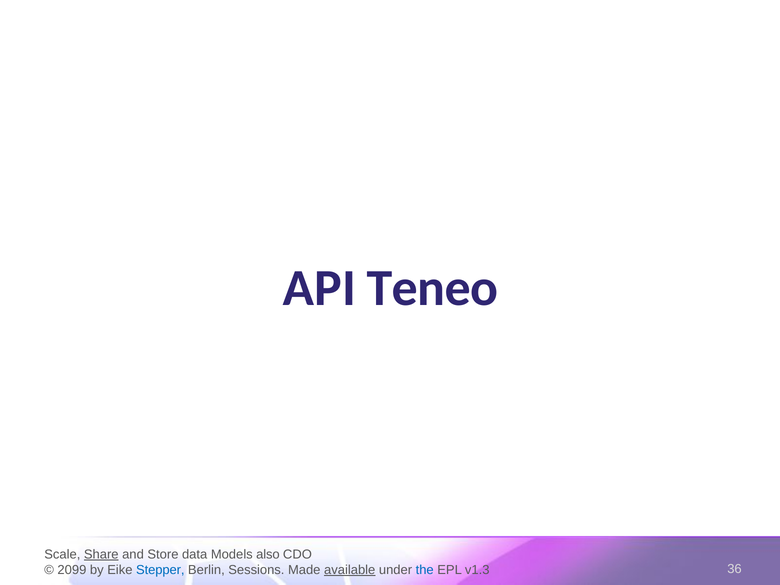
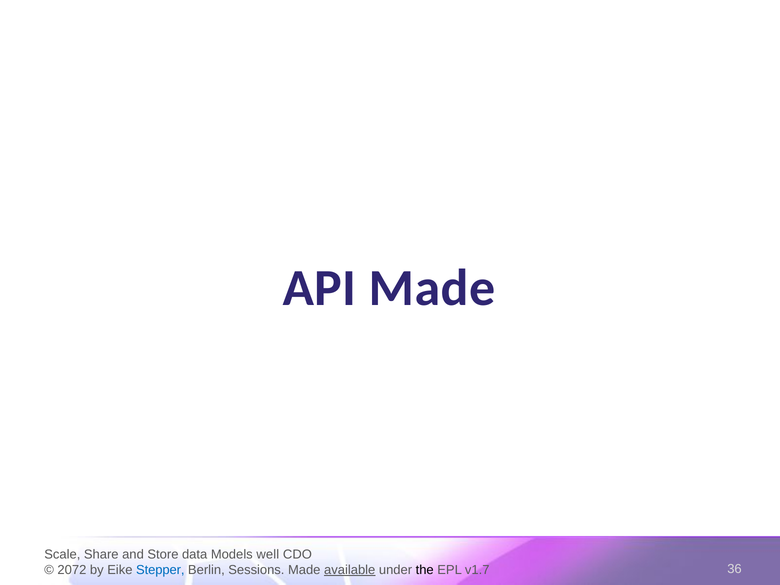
API Teneo: Teneo -> Made (432, 288)
Share underline: present -> none (101, 554)
also: also -> well (268, 554)
2099: 2099 -> 2072 (72, 570)
the colour: blue -> black (425, 570)
v1.3: v1.3 -> v1.7 (477, 570)
